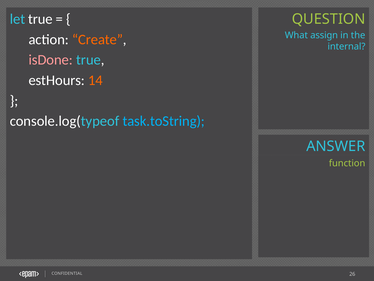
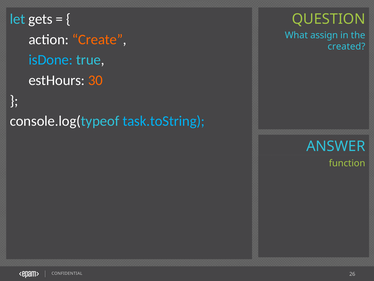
let true: true -> gets (40, 19)
internal: internal -> created (346, 46)
isDone colour: pink -> light blue (51, 60)
14: 14 -> 30 (95, 80)
